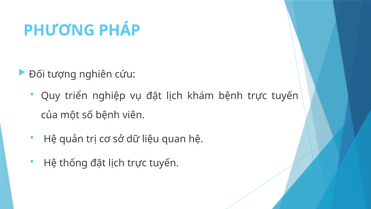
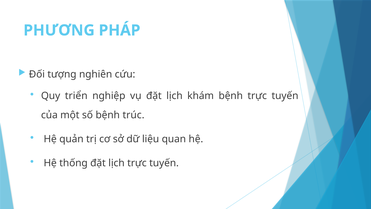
viên: viên -> trúc (134, 115)
